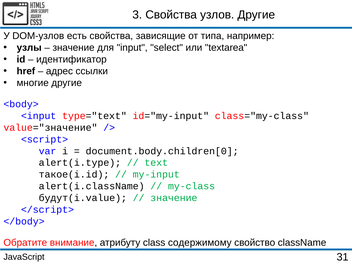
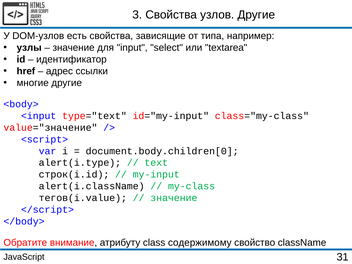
такое(i.id: такое(i.id -> строк(i.id (74, 175)
будут(i.value: будут(i.value -> тегов(i.value (83, 198)
